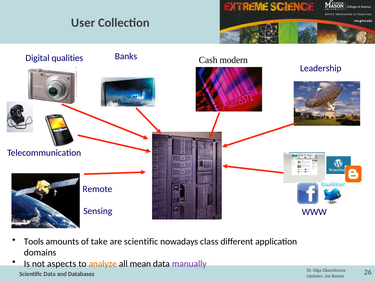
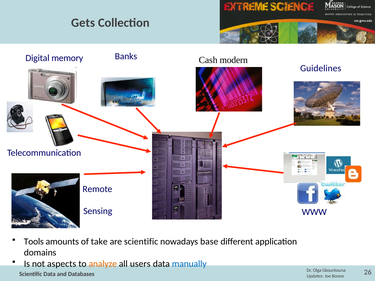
User: User -> Gets (83, 23)
qualities: qualities -> memory (67, 58)
Leadership: Leadership -> Guidelines (321, 68)
class: class -> base (209, 242)
mean: mean -> users (140, 264)
manually colour: purple -> blue (189, 264)
